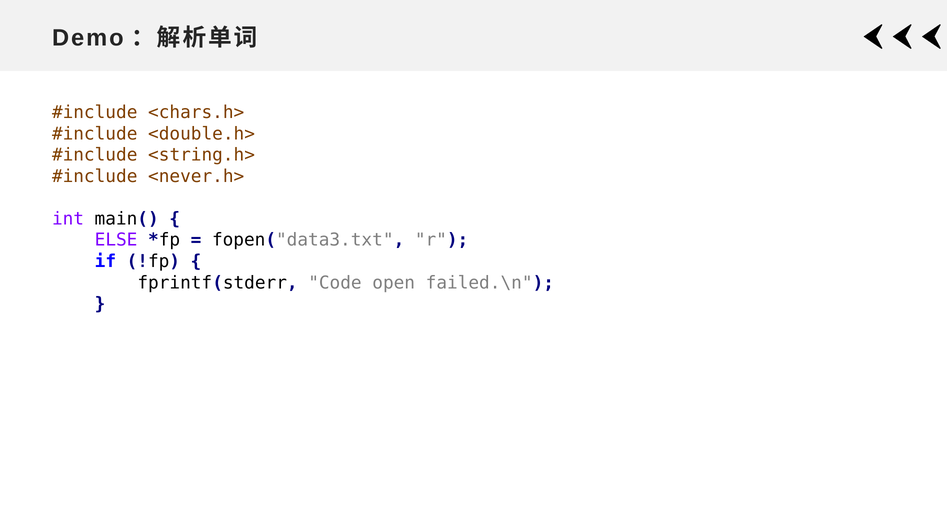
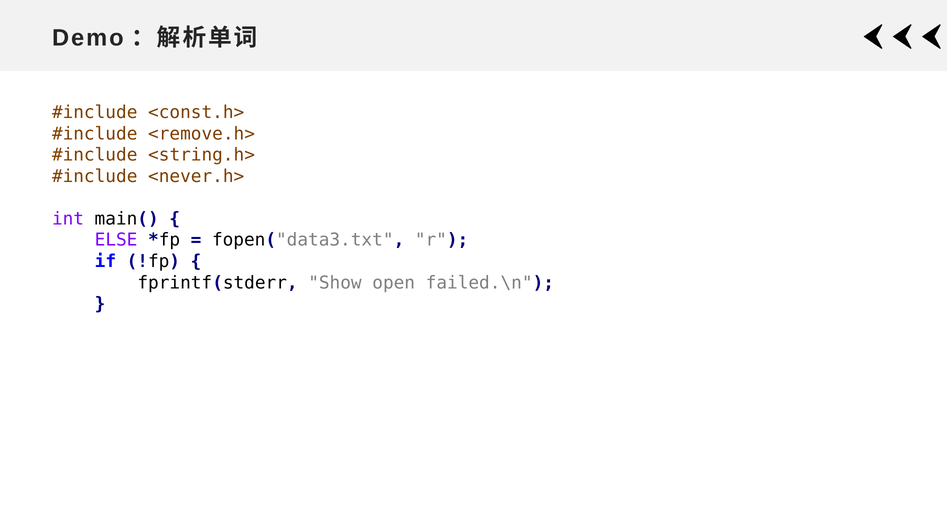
<chars.h>: <chars.h> -> <const.h> (196, 113)
<double.h>: <double.h> -> <remove.h> (202, 134)
Code: Code -> Show (335, 283)
